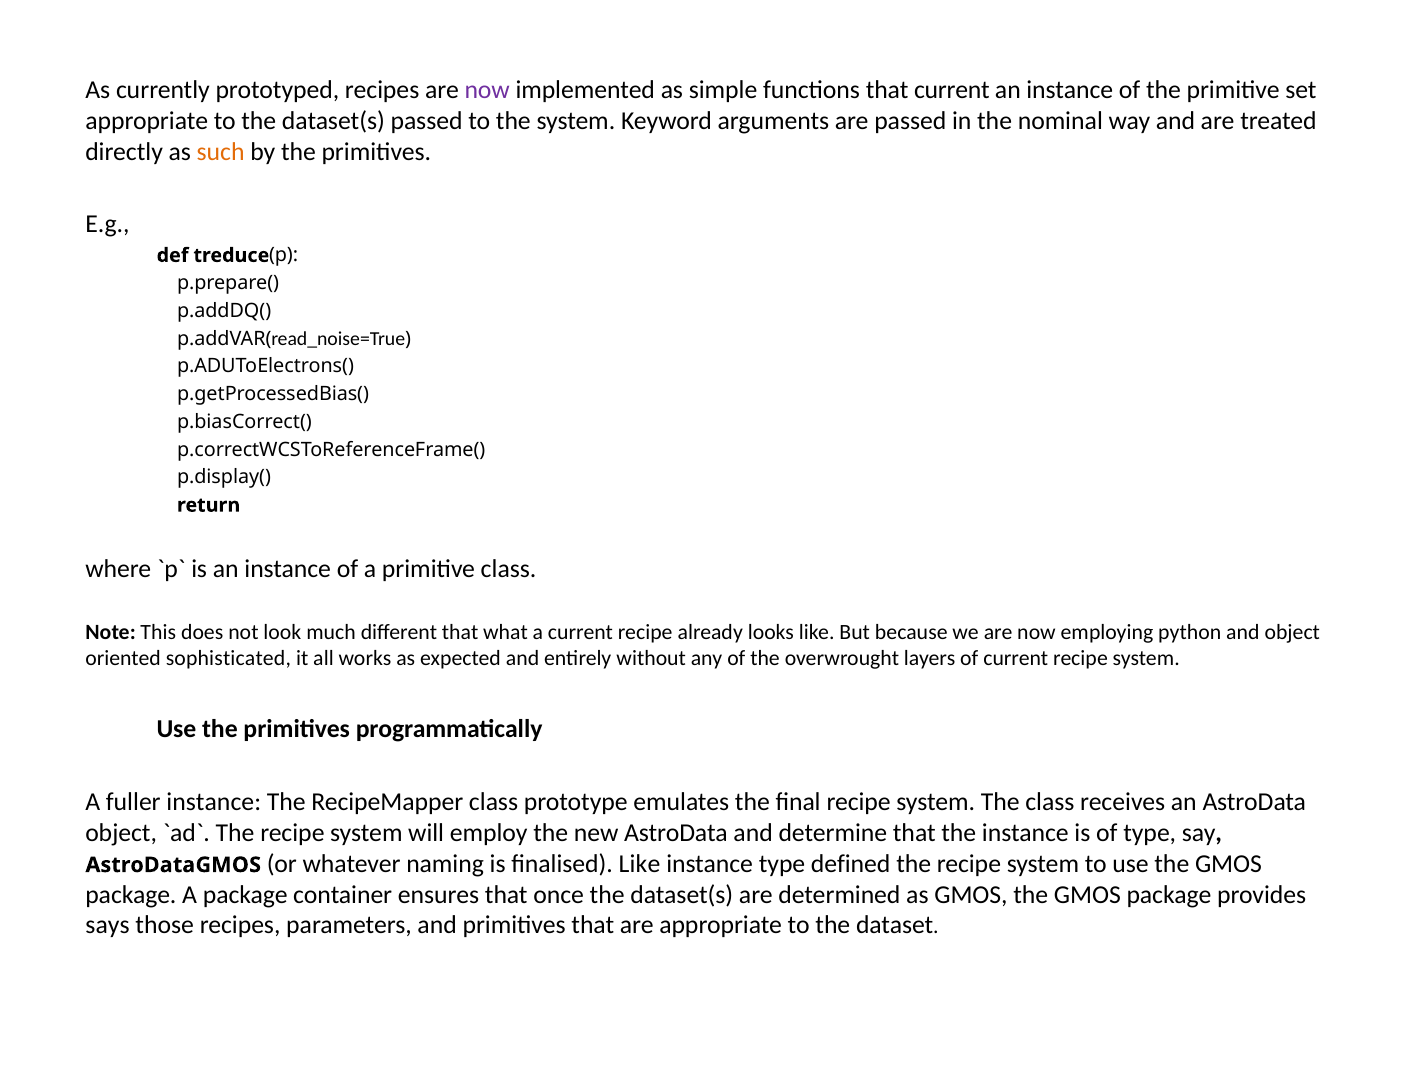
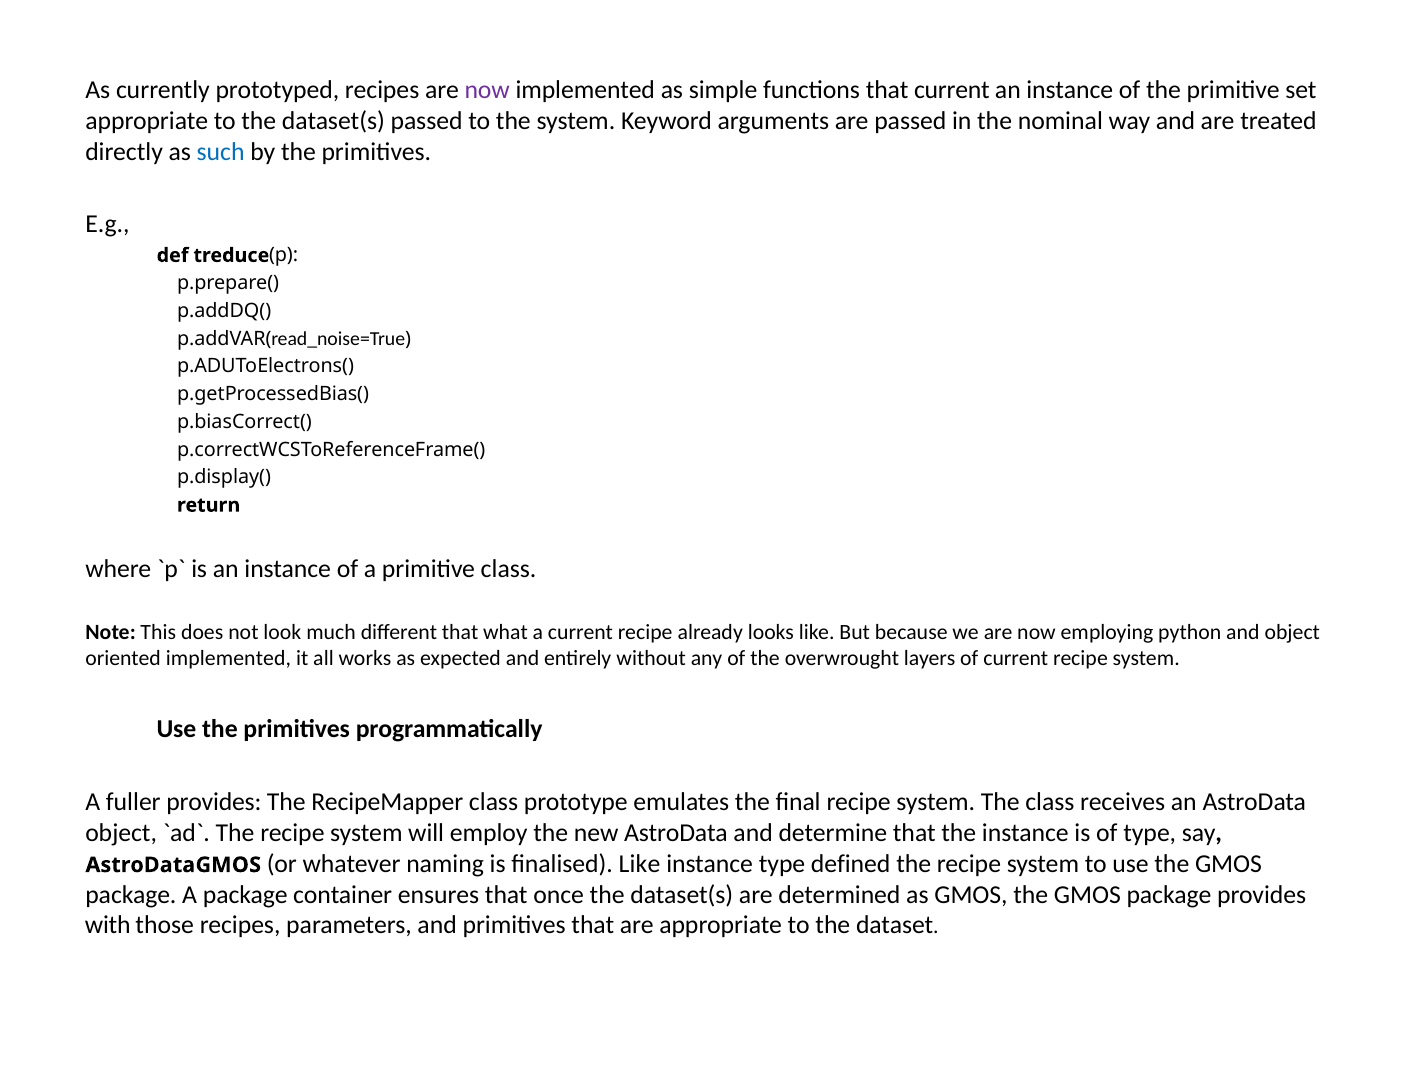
such colour: orange -> blue (221, 152)
oriented sophisticated: sophisticated -> implemented (228, 658)
fuller instance: instance -> provides (214, 802)
says: says -> with (108, 925)
